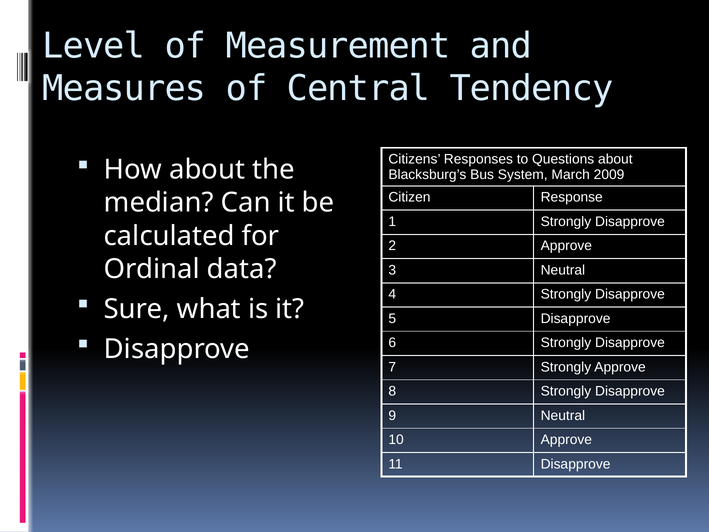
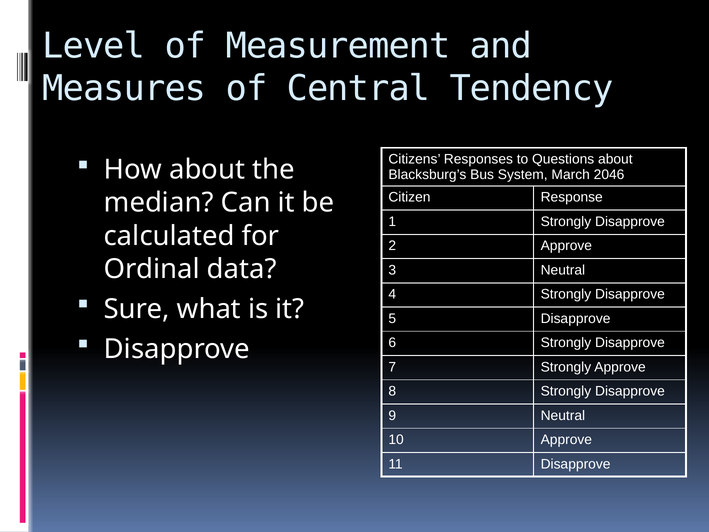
2009: 2009 -> 2046 (609, 175)
